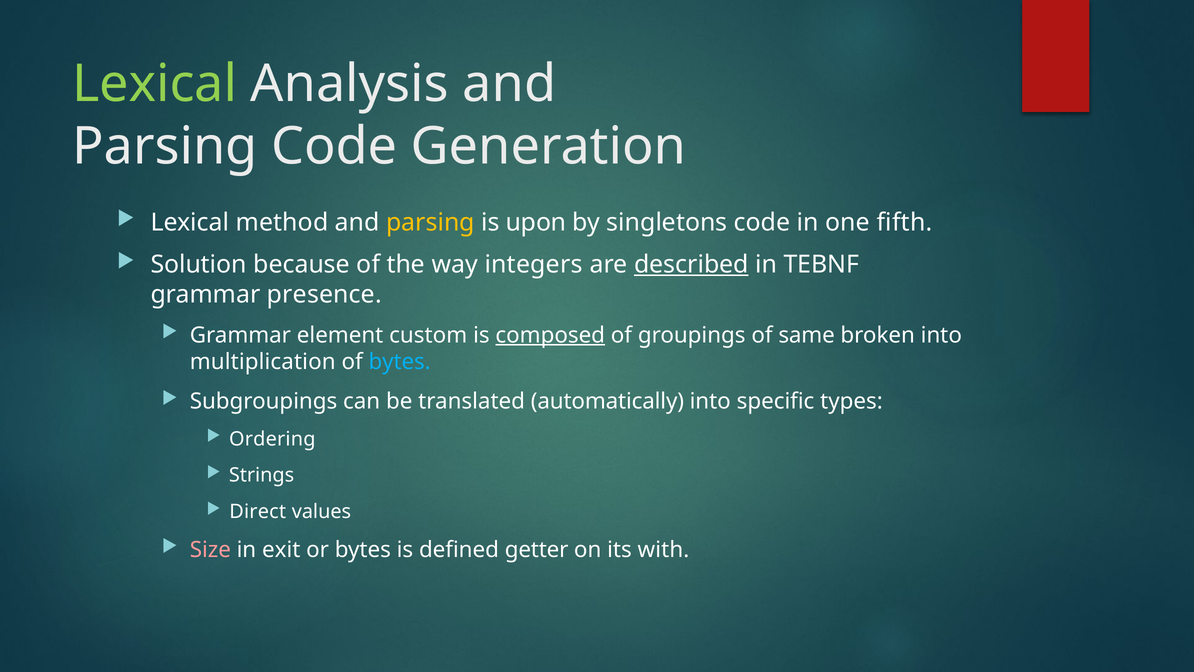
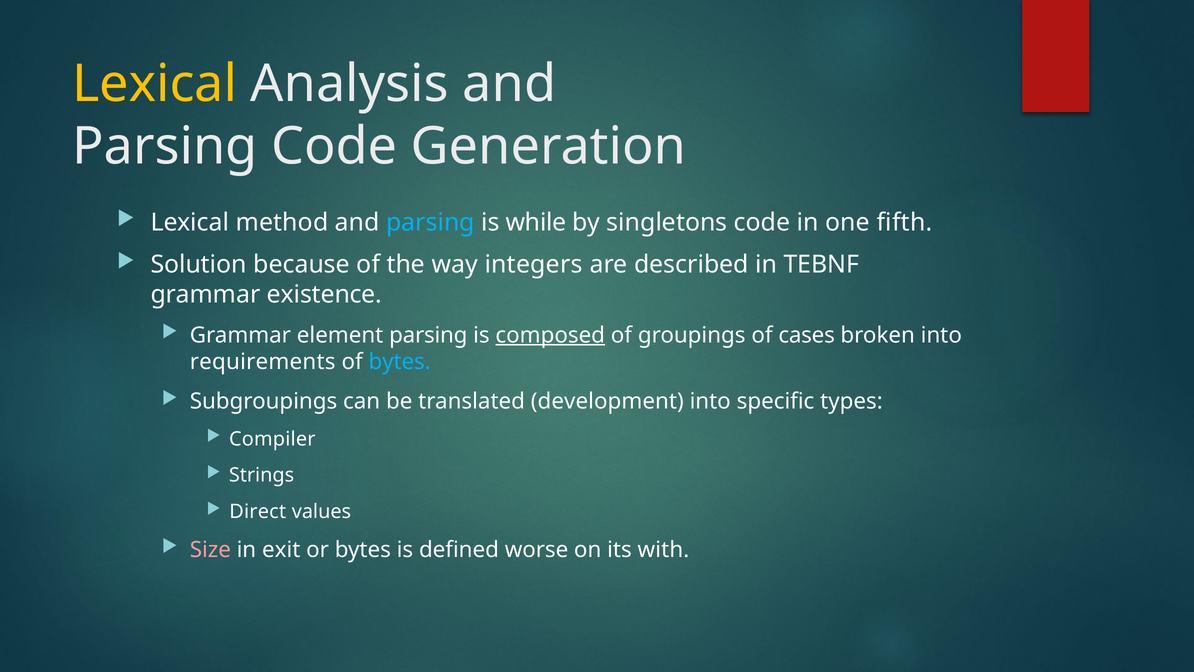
Lexical colour: light green -> yellow (155, 84)
parsing colour: yellow -> light blue (430, 222)
upon: upon -> while (536, 222)
described underline: present -> none (691, 265)
presence: presence -> existence (324, 294)
element custom: custom -> parsing (428, 335)
same: same -> cases (807, 335)
multiplication: multiplication -> requirements (263, 362)
automatically: automatically -> development (607, 401)
Ordering: Ordering -> Compiler (272, 439)
getter: getter -> worse (537, 549)
